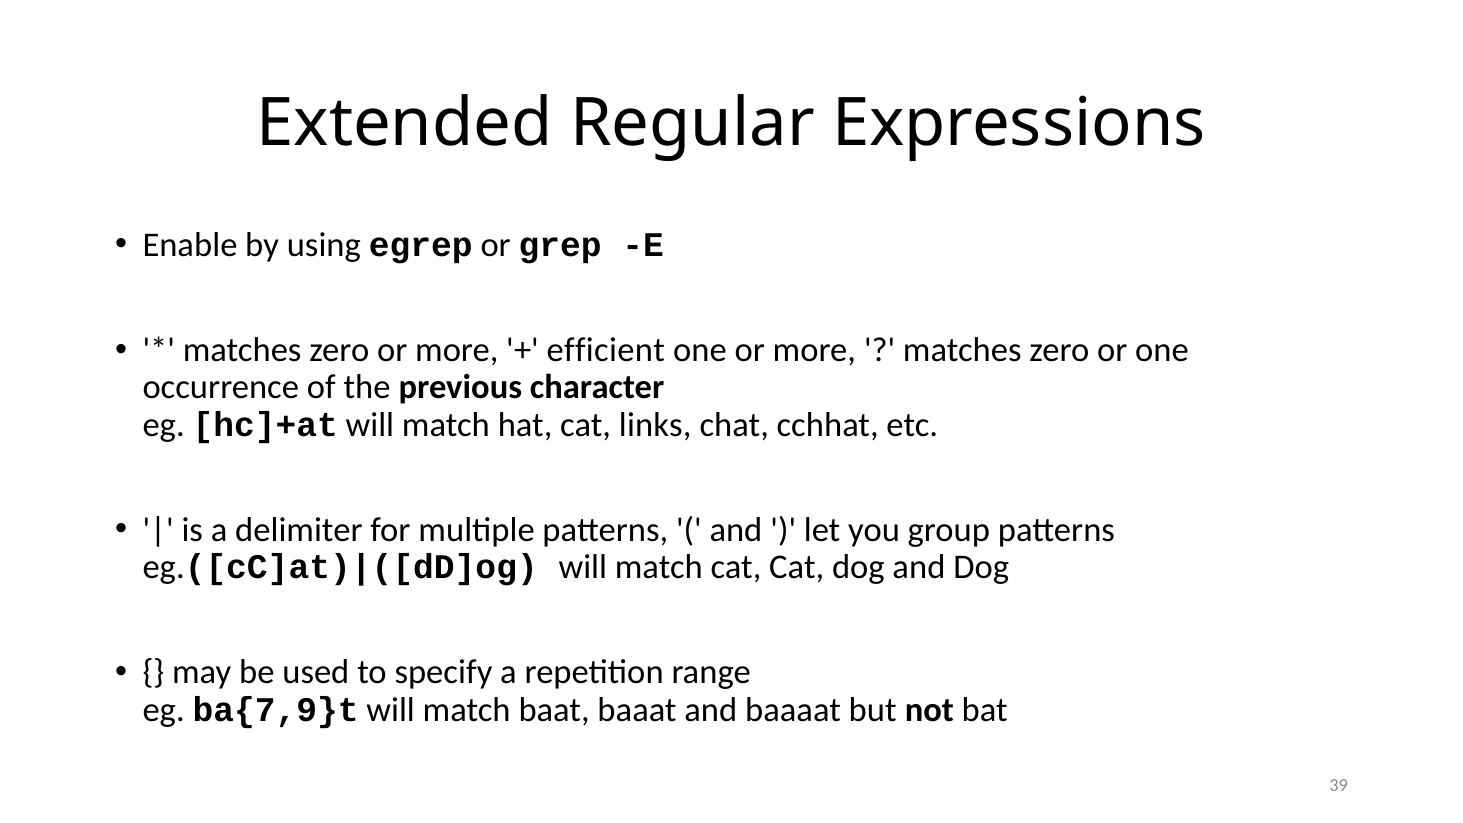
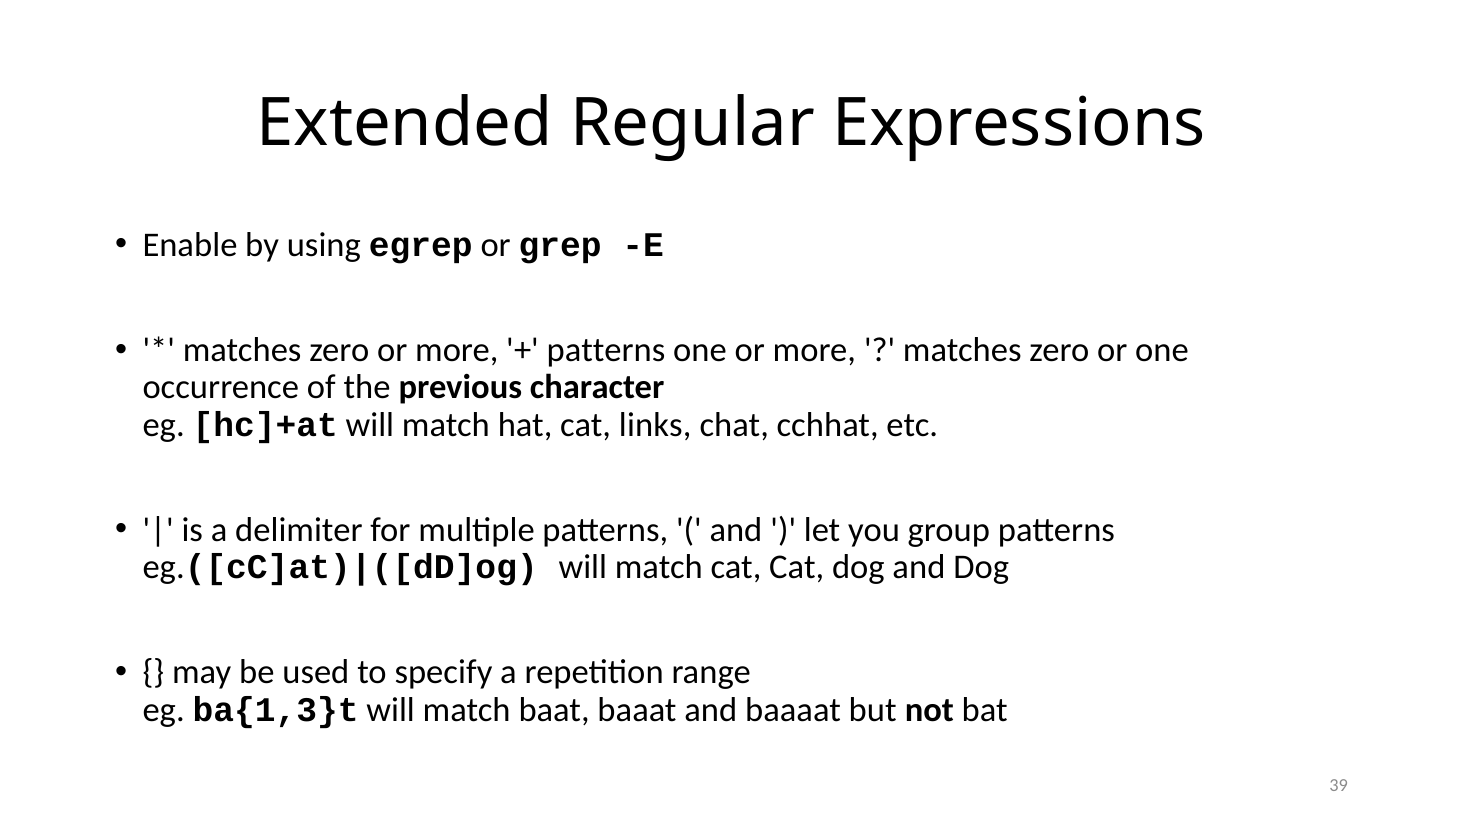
efficient: efficient -> patterns (606, 350)
ba{7,9}t: ba{7,9}t -> ba{1,3}t (276, 710)
